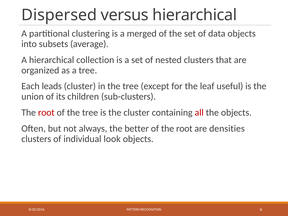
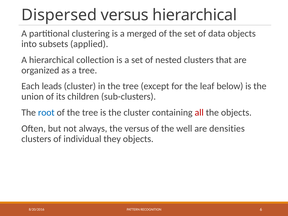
average: average -> applied (89, 44)
useful: useful -> below (230, 86)
root colour: red -> blue (46, 113)
the better: better -> versus (137, 129)
of the root: root -> well (184, 129)
look: look -> they (112, 139)
